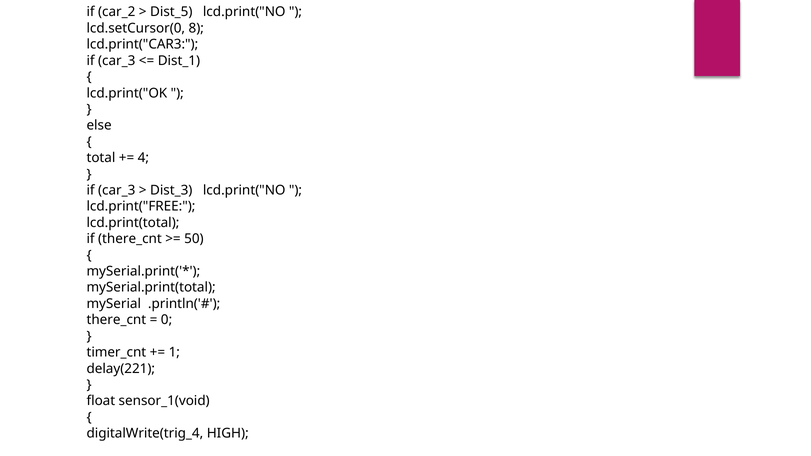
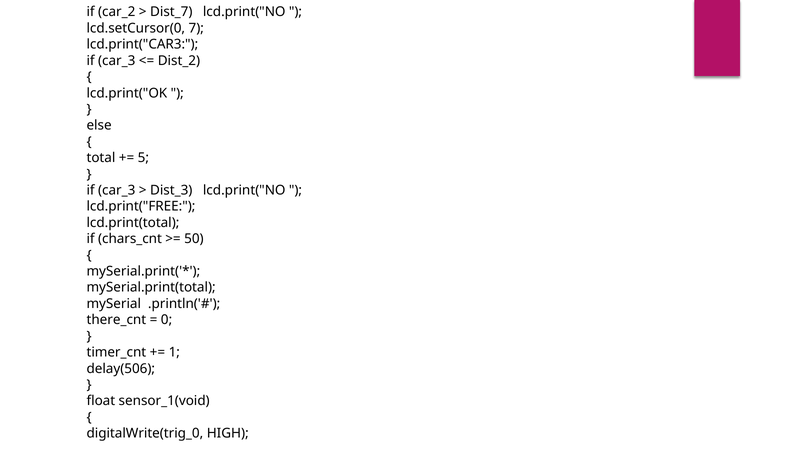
Dist_5: Dist_5 -> Dist_7 (171, 12)
8: 8 -> 7 (196, 28)
Dist_1: Dist_1 -> Dist_2 (179, 61)
4: 4 -> 5 (143, 158)
if there_cnt: there_cnt -> chars_cnt (130, 239)
delay(221: delay(221 -> delay(506 (121, 369)
digitalWrite(trig_4: digitalWrite(trig_4 -> digitalWrite(trig_0 (145, 434)
